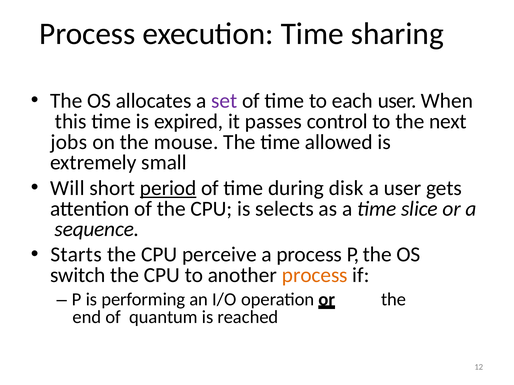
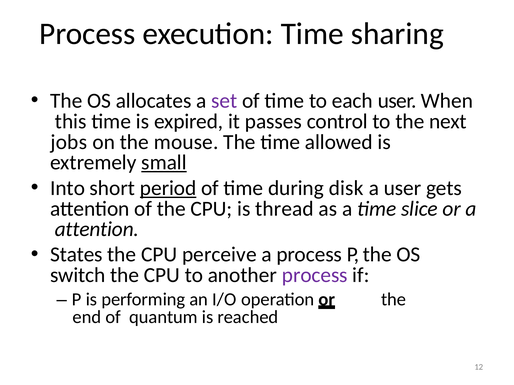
small underline: none -> present (164, 163)
Will: Will -> Into (68, 188)
selects: selects -> thread (284, 209)
sequence: sequence -> attention (97, 230)
Starts: Starts -> States (76, 255)
process colour: orange -> purple (315, 275)
